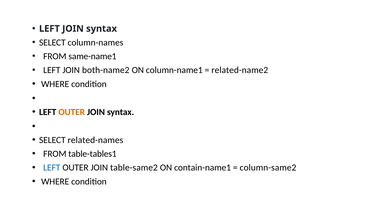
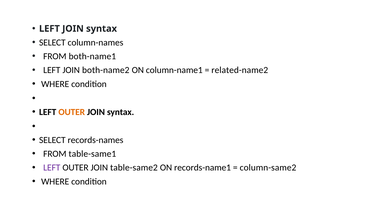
same-name1: same-name1 -> both-name1 (92, 56)
related-names: related-names -> records-names (96, 140)
table-tables1: table-tables1 -> table-same1 (92, 154)
LEFT colour: blue -> purple (52, 168)
contain-name1: contain-name1 -> records-name1 (203, 168)
